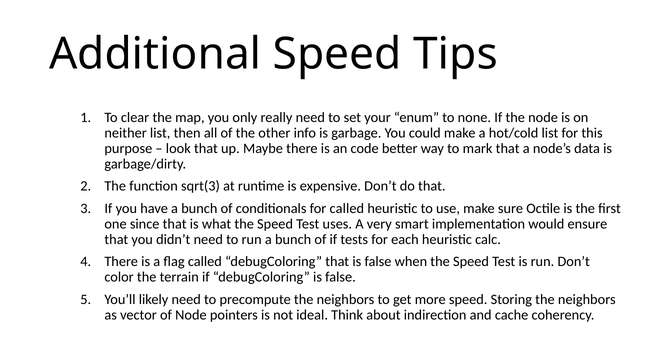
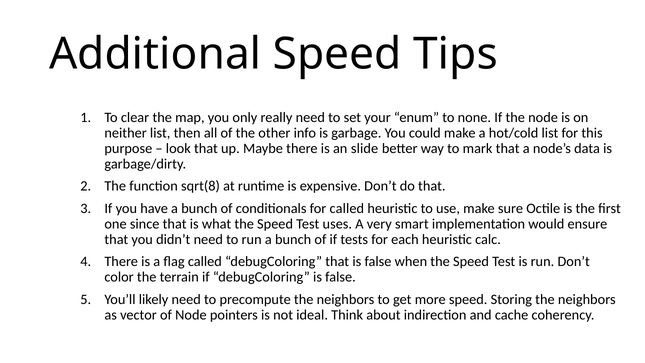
code: code -> slide (365, 148)
sqrt(3: sqrt(3 -> sqrt(8 (200, 186)
